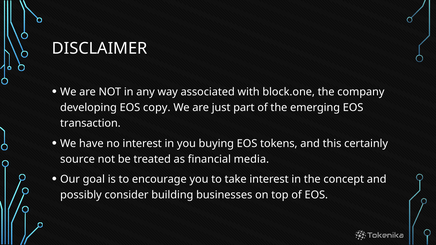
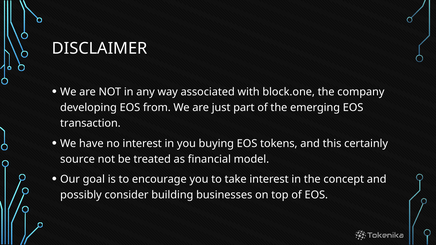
copy: copy -> from (157, 108)
media: media -> model (251, 159)
